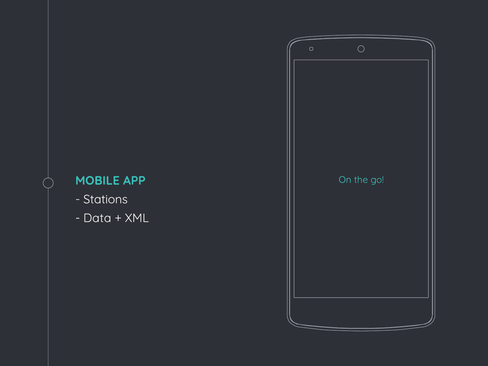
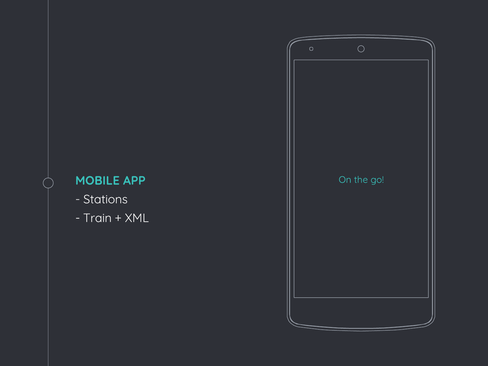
Data: Data -> Train (97, 218)
